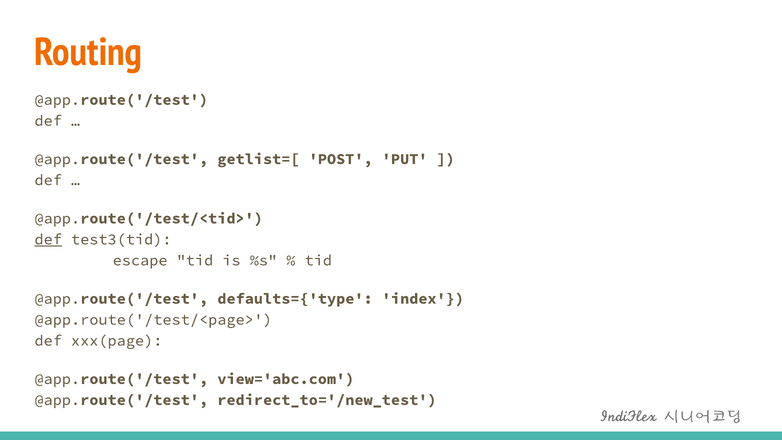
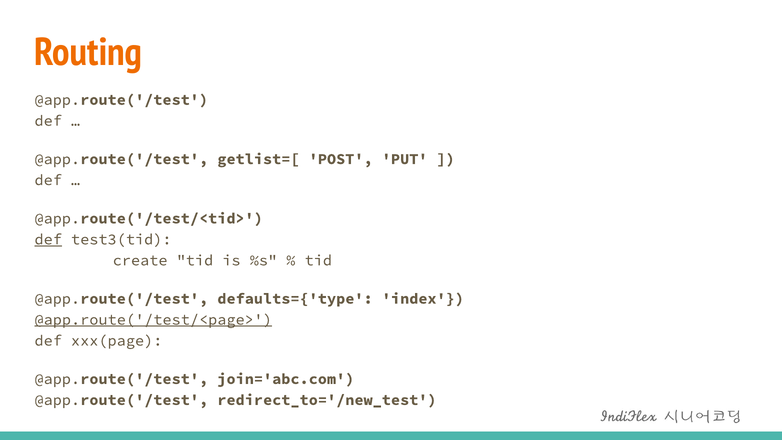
escape: escape -> create (140, 260)
@app.route('/test/<page> underline: none -> present (153, 320)
view='abc.com: view='abc.com -> join='abc.com (286, 379)
